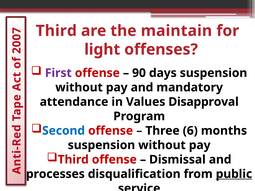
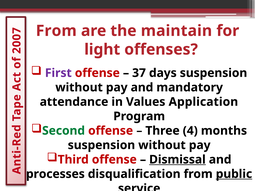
Third: Third -> From (56, 31)
90: 90 -> 37 (139, 73)
Disapproval: Disapproval -> Application (203, 102)
Second colour: blue -> green (64, 131)
6: 6 -> 4 (190, 131)
Dismissal underline: none -> present (177, 160)
